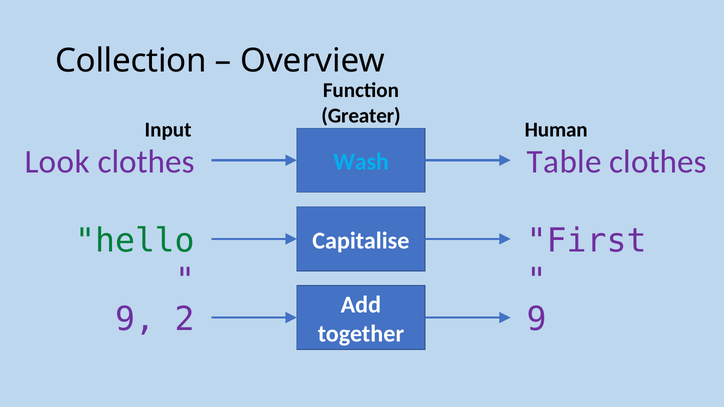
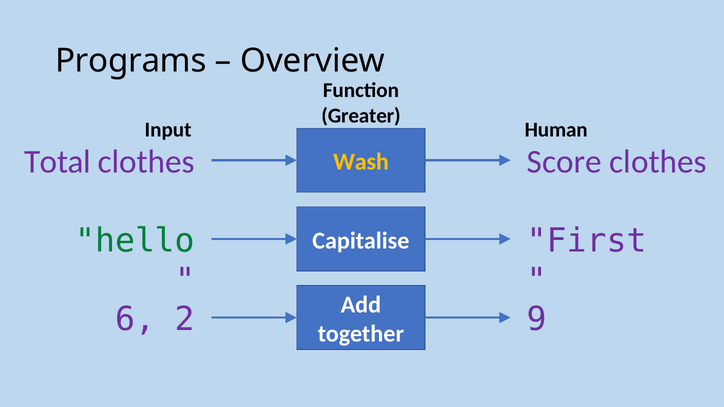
Collection: Collection -> Programs (131, 61)
Look: Look -> Total (58, 162)
Table: Table -> Score (564, 162)
Wash colour: light blue -> yellow (361, 162)
9: 9 -> 6 (135, 319)
